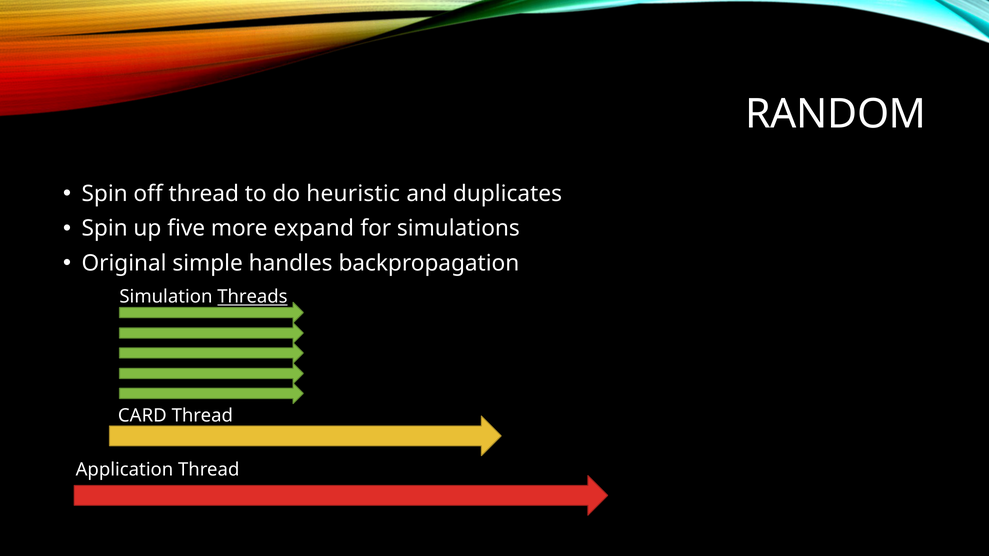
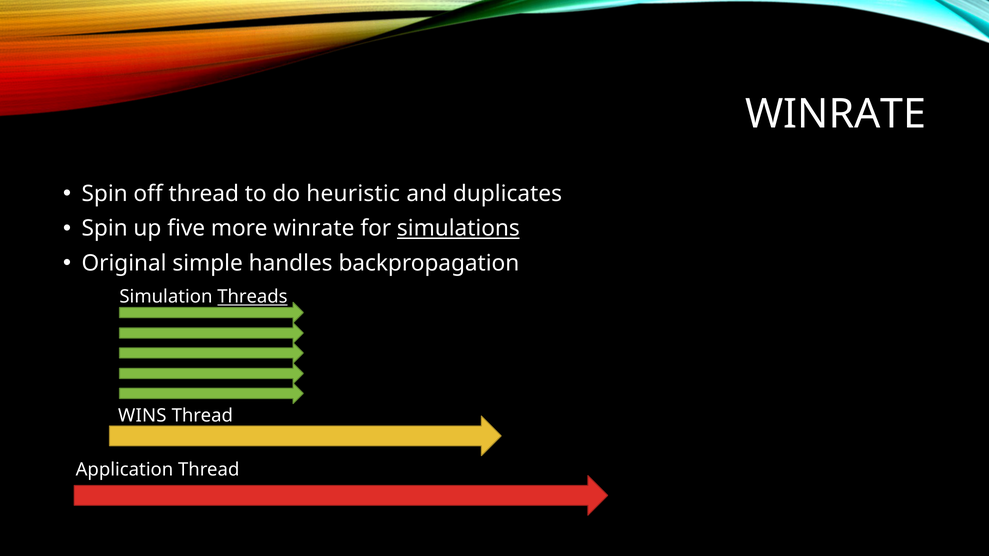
RANDOM: RANDOM -> WINRATE (836, 114)
more expand: expand -> winrate (314, 229)
simulations underline: none -> present (458, 229)
CARD: CARD -> WINS (142, 416)
